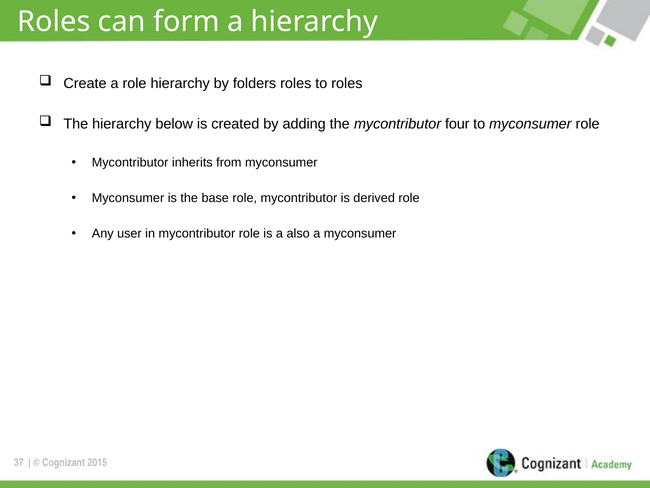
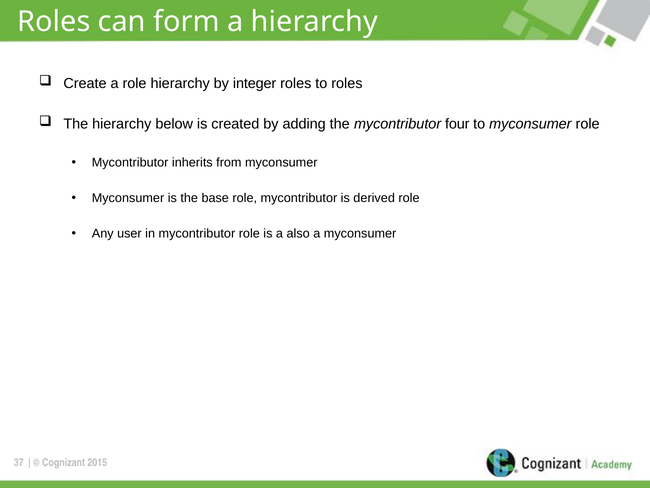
folders: folders -> integer (255, 83)
